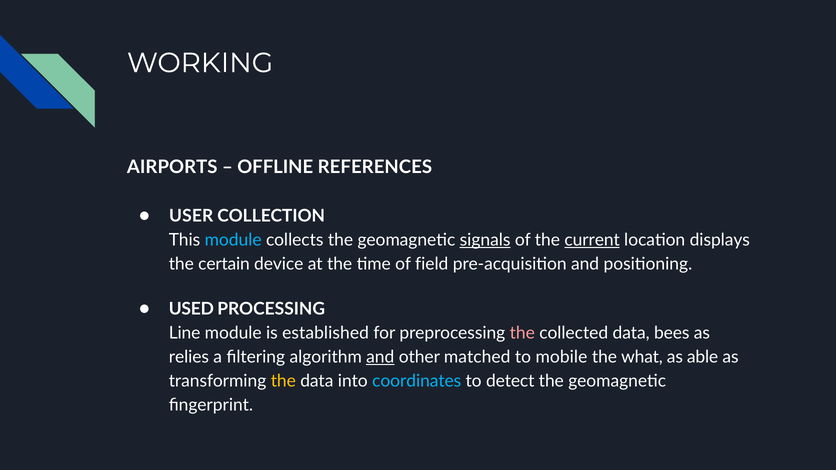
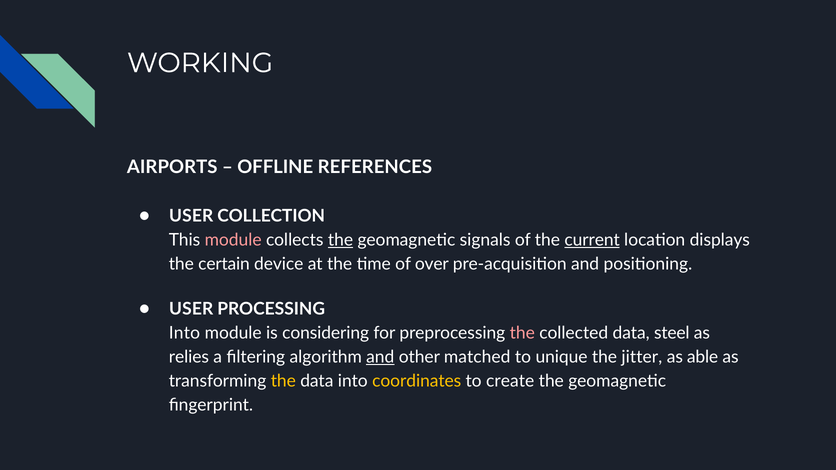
module colour: light blue -> pink (233, 240)
the underline: none -> present (340, 240)
signals underline: present -> none (485, 240)
field: field -> over (432, 264)
USED: USED -> USER (191, 309)
Line: Line -> Into (184, 333)
established: established -> considering (326, 333)
bees: bees -> steel (672, 333)
mobile: mobile -> unique (562, 357)
what: what -> jitter (642, 357)
coordinates colour: light blue -> yellow (417, 381)
detect: detect -> create (510, 381)
